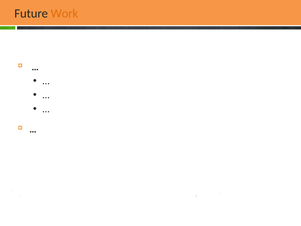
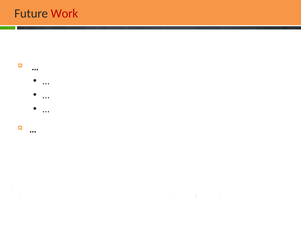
Work colour: orange -> red (64, 13)
